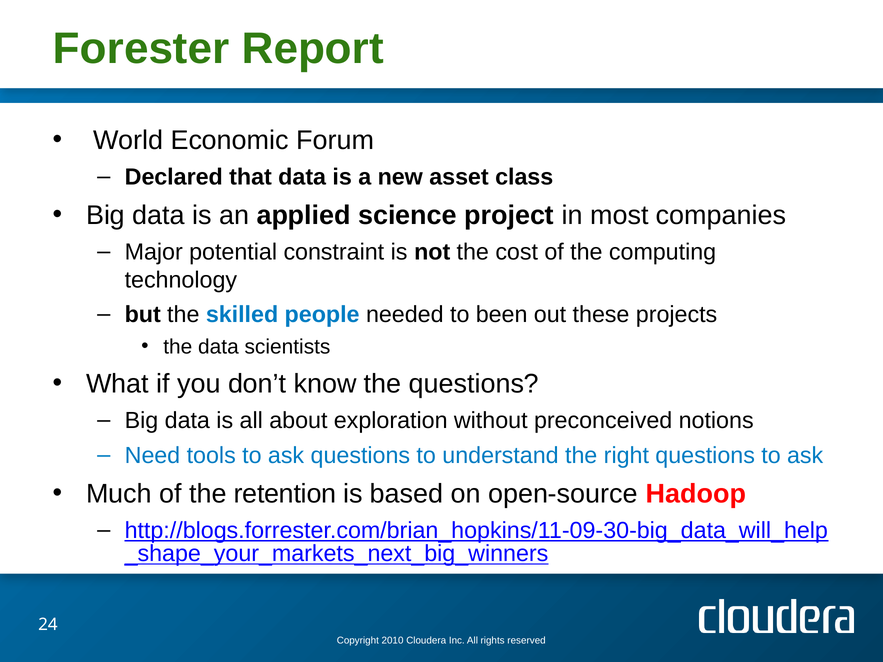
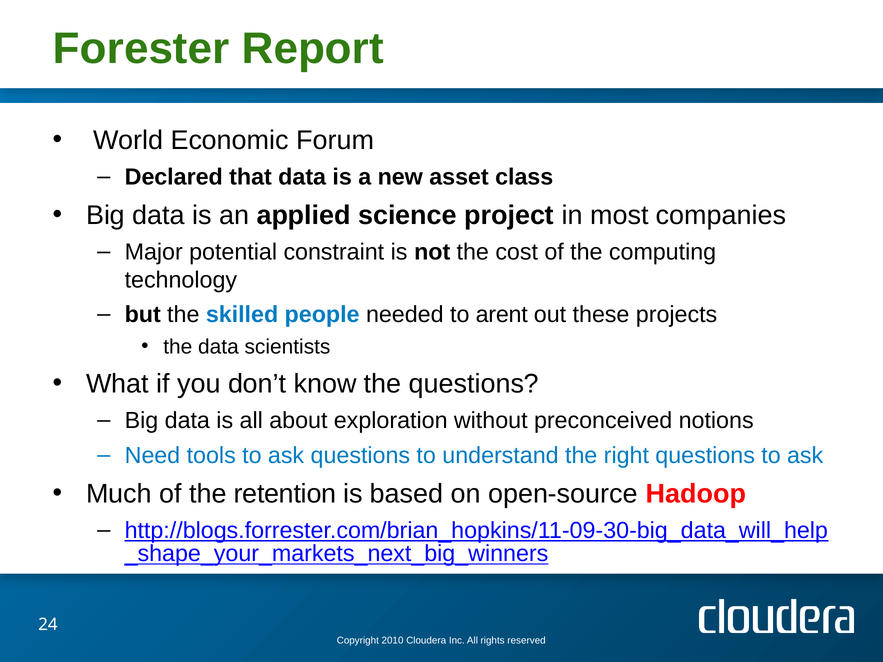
been: been -> arent (502, 315)
